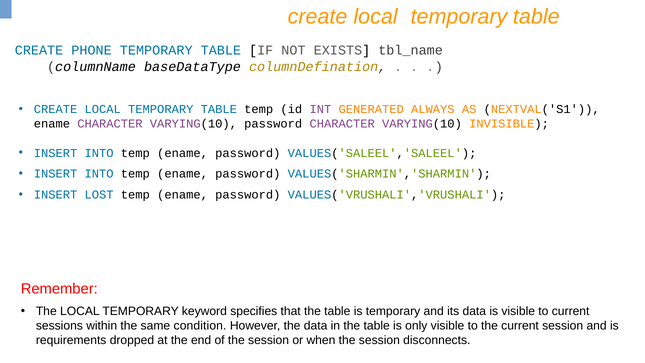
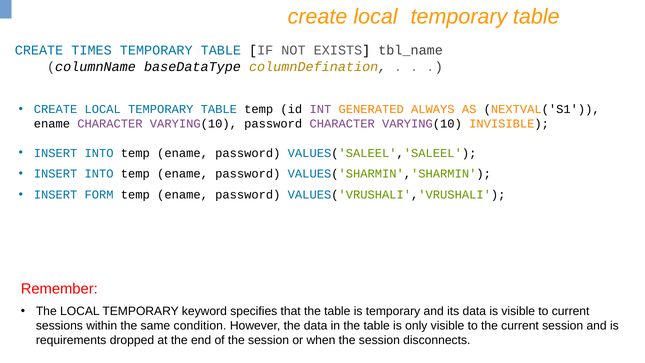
PHONE: PHONE -> TIMES (92, 50)
LOST: LOST -> FORM (99, 195)
